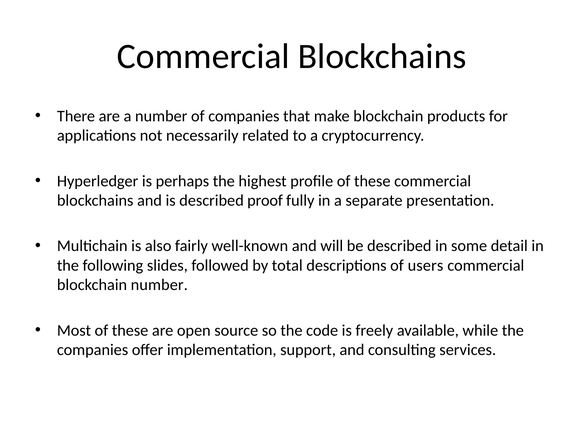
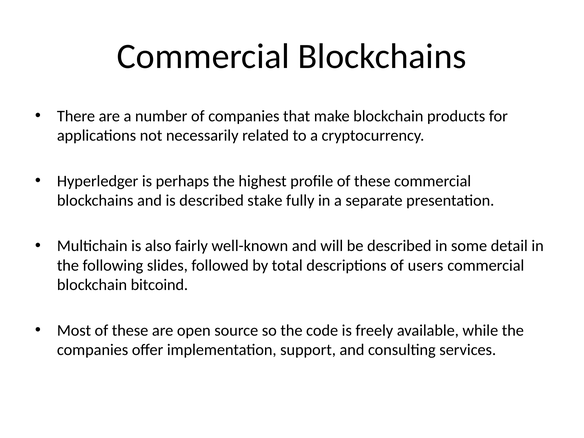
proof: proof -> stake (265, 200)
blockchain number: number -> bitcoind (159, 285)
